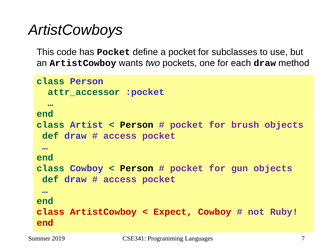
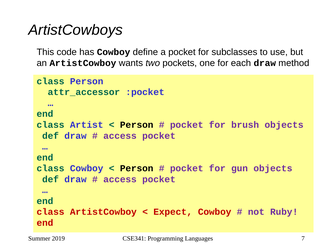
has Pocket: Pocket -> Cowboy (114, 52)
